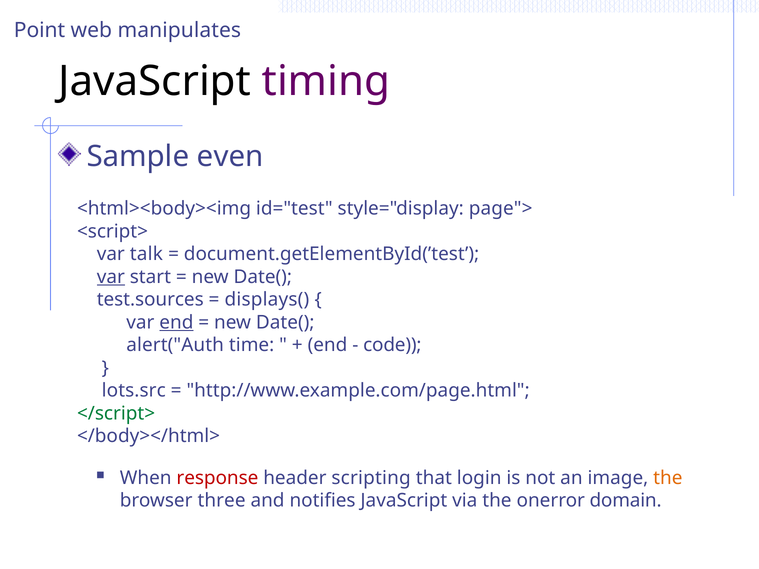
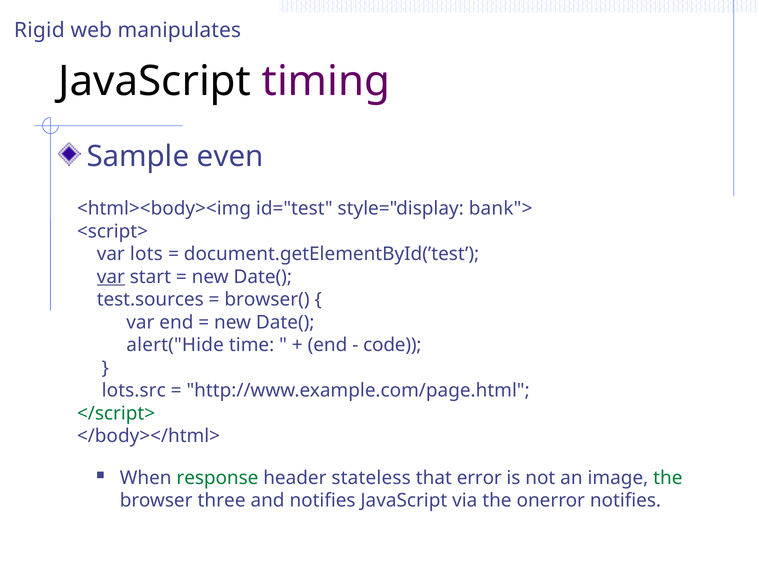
Point: Point -> Rigid (39, 31)
page">: page"> -> bank"> (501, 209)
talk: talk -> lots (146, 254)
displays(: displays( -> browser( (267, 300)
end underline: present -> none (176, 323)
alert("Auth: alert("Auth -> alert("Hide (175, 345)
response colour: red -> green (217, 478)
scripting: scripting -> stateless (371, 478)
login: login -> error (479, 478)
the colour: orange -> green (668, 478)
onerror domain: domain -> notifies (625, 501)
